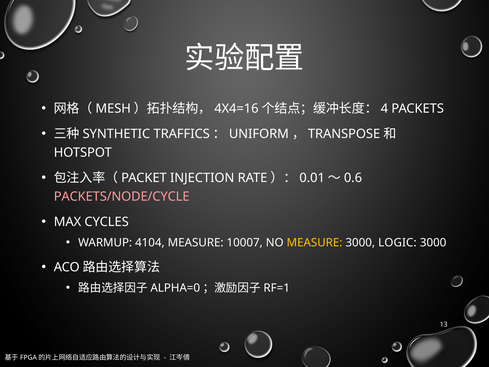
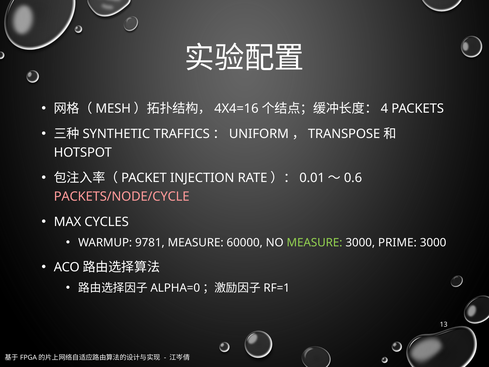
4104: 4104 -> 9781 (150, 242)
10007: 10007 -> 60000 (245, 242)
MEASURE colour: yellow -> light green (315, 242)
LOGIC: LOGIC -> PRIME (397, 242)
